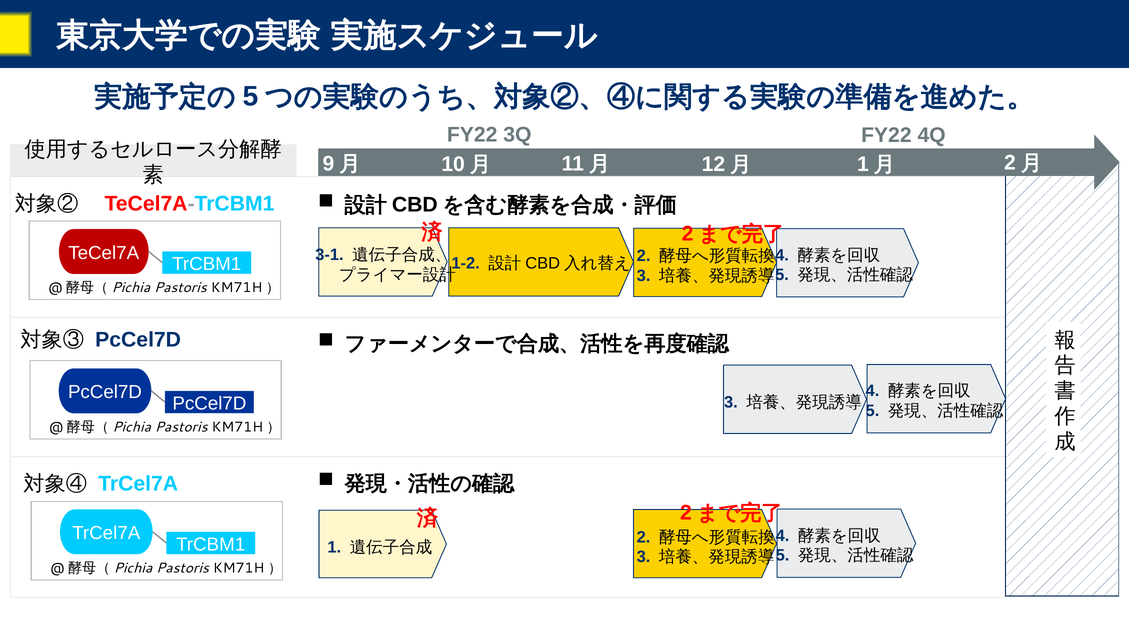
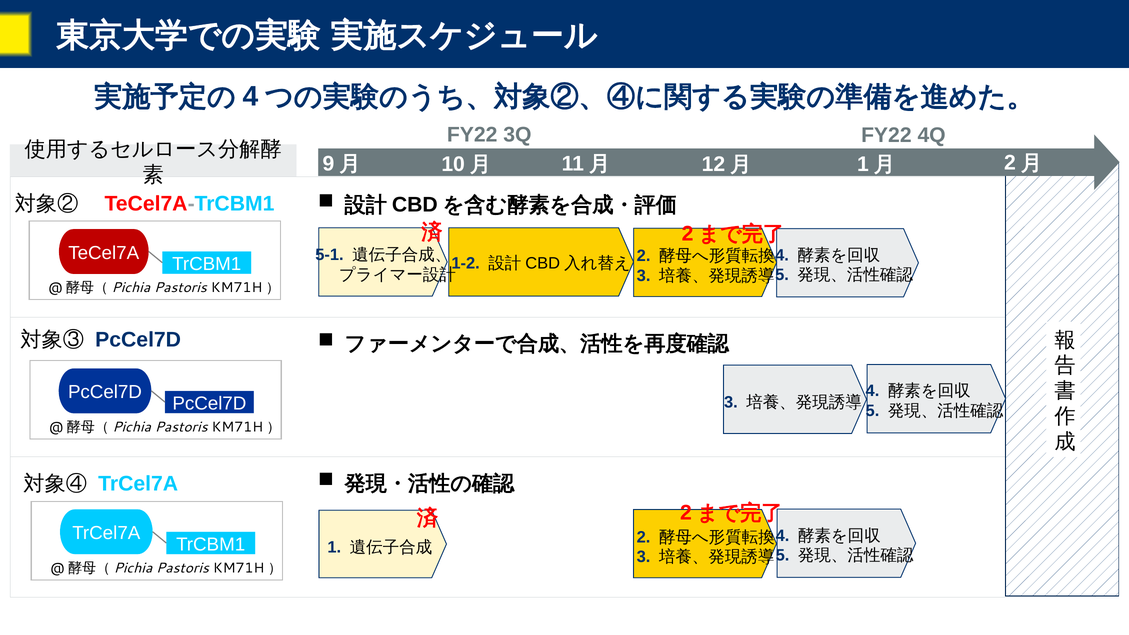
5: 5 -> 4 (250, 97)
3-1: 3-1 -> 5-1 (329, 255)
